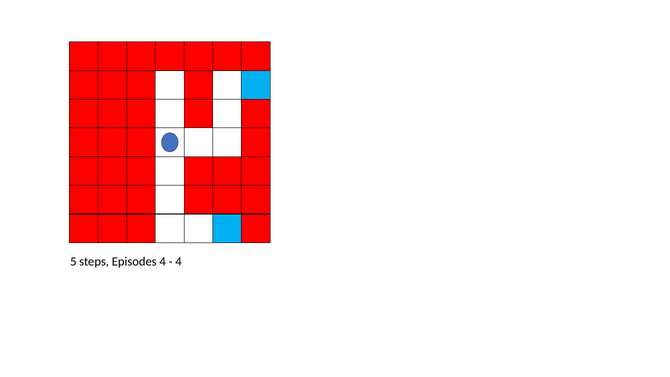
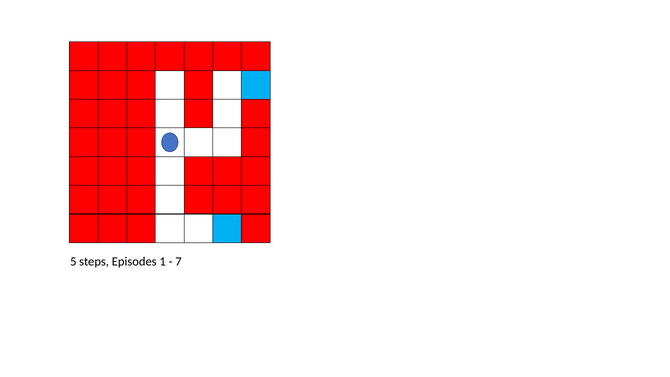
Episodes 4: 4 -> 1 (163, 261)
4: 4 -> 7 (179, 261)
